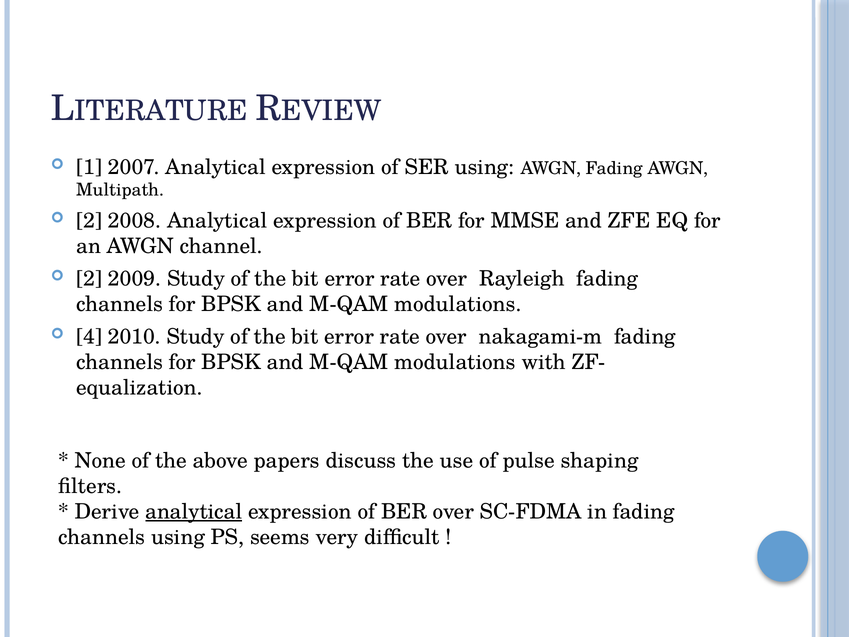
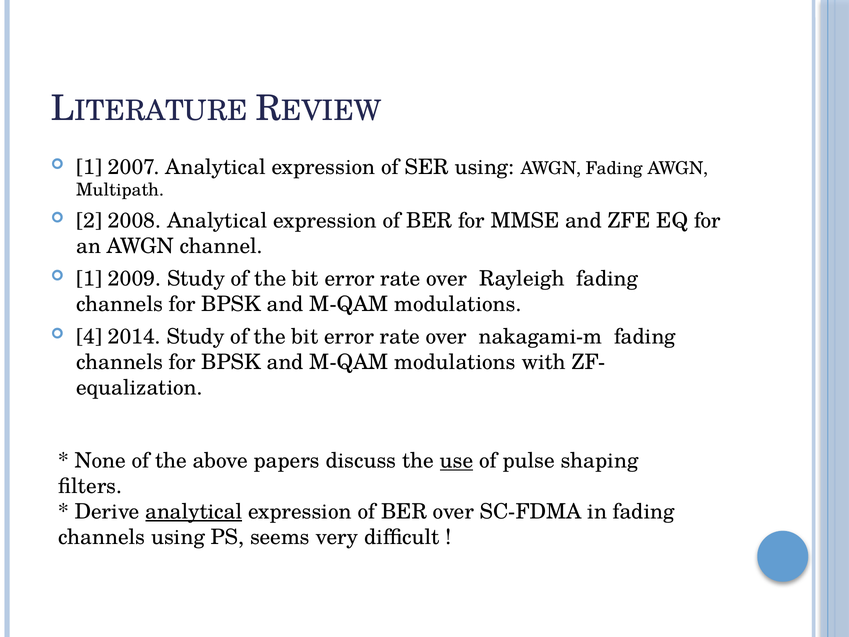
2: 2 -> 1 (89, 279)
2010: 2010 -> 2014 (134, 337)
use underline: none -> present (456, 461)
